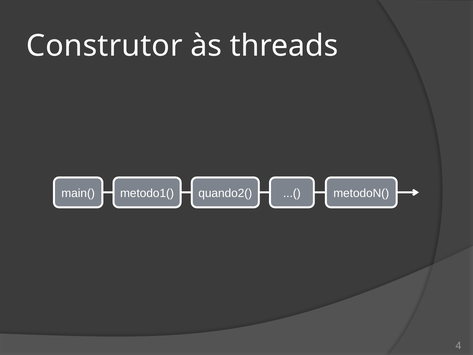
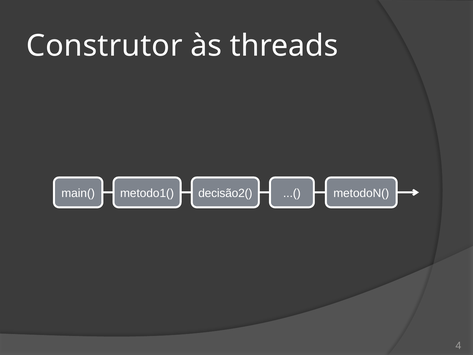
quando2(: quando2( -> decisão2( (225, 193)
